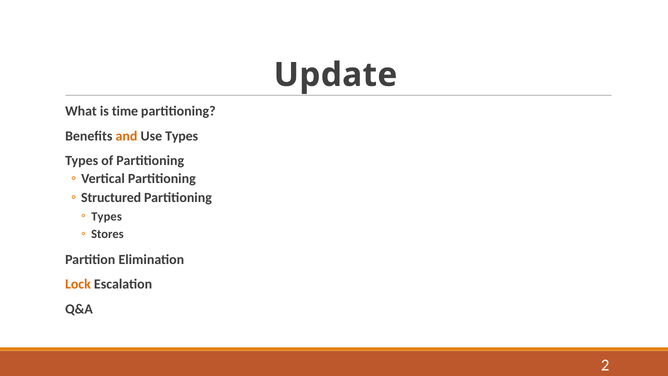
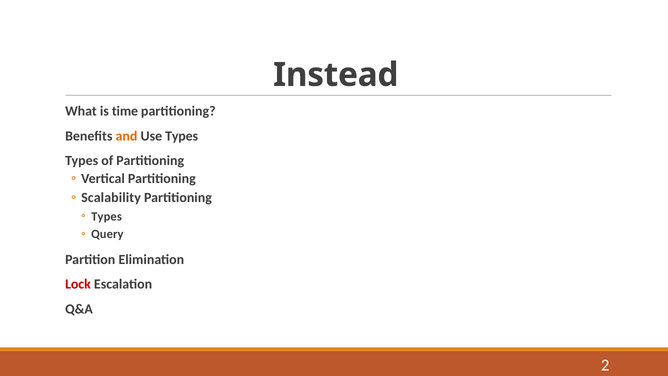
Update: Update -> Instead (336, 75)
Structured: Structured -> Scalability (111, 198)
Stores: Stores -> Query (107, 234)
Lock colour: orange -> red (78, 284)
